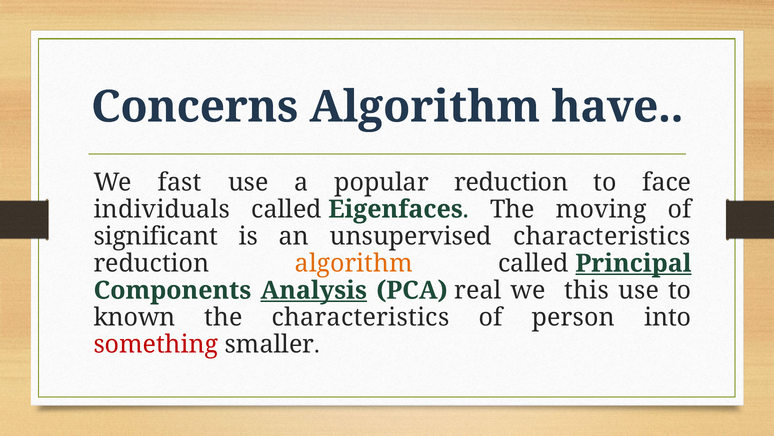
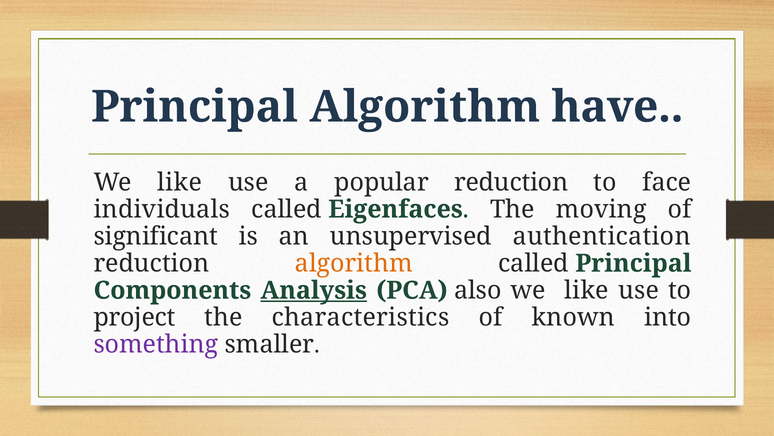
Concerns: Concerns -> Principal (194, 107)
fast: fast -> like (180, 182)
unsupervised characteristics: characteristics -> authentication (602, 236)
Principal underline: present -> none (633, 263)
real: real -> also (478, 290)
this: this -> like (587, 290)
known: known -> project (135, 317)
person: person -> known (573, 317)
something colour: red -> purple (156, 344)
